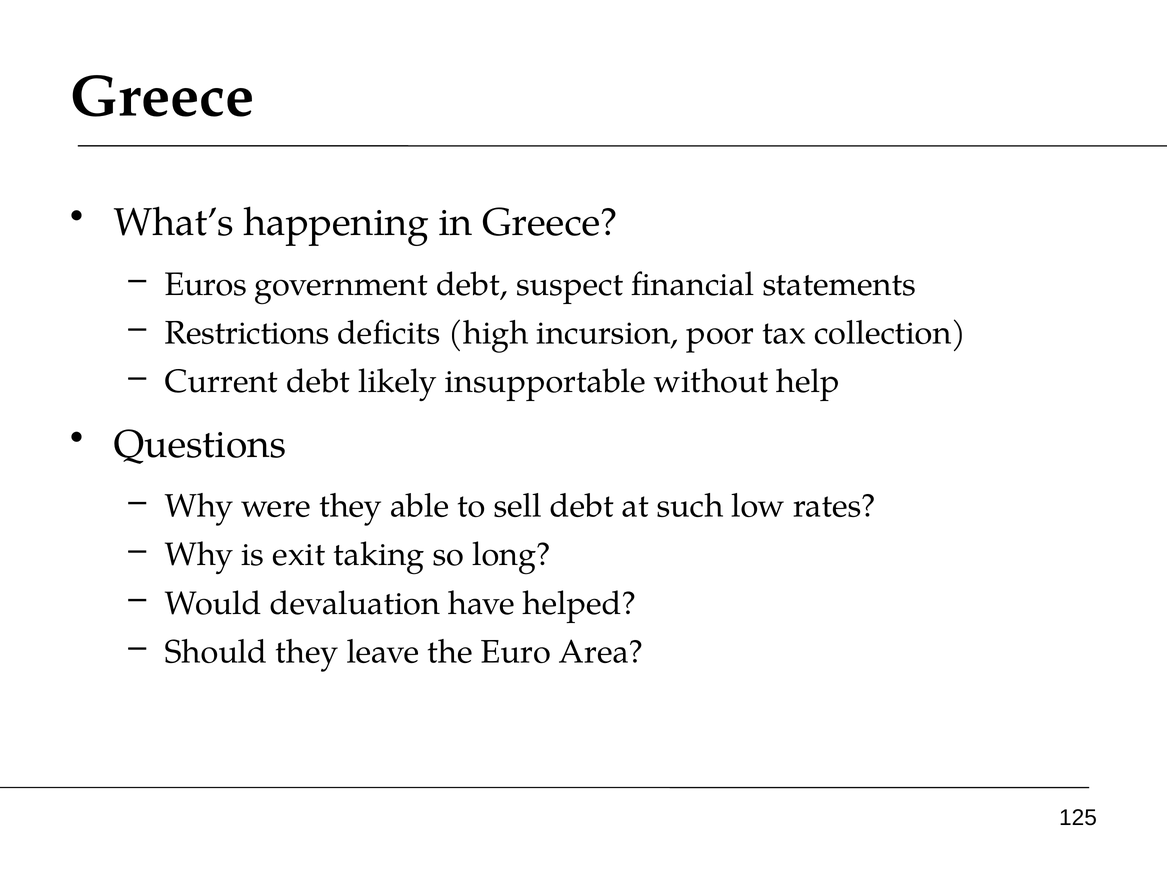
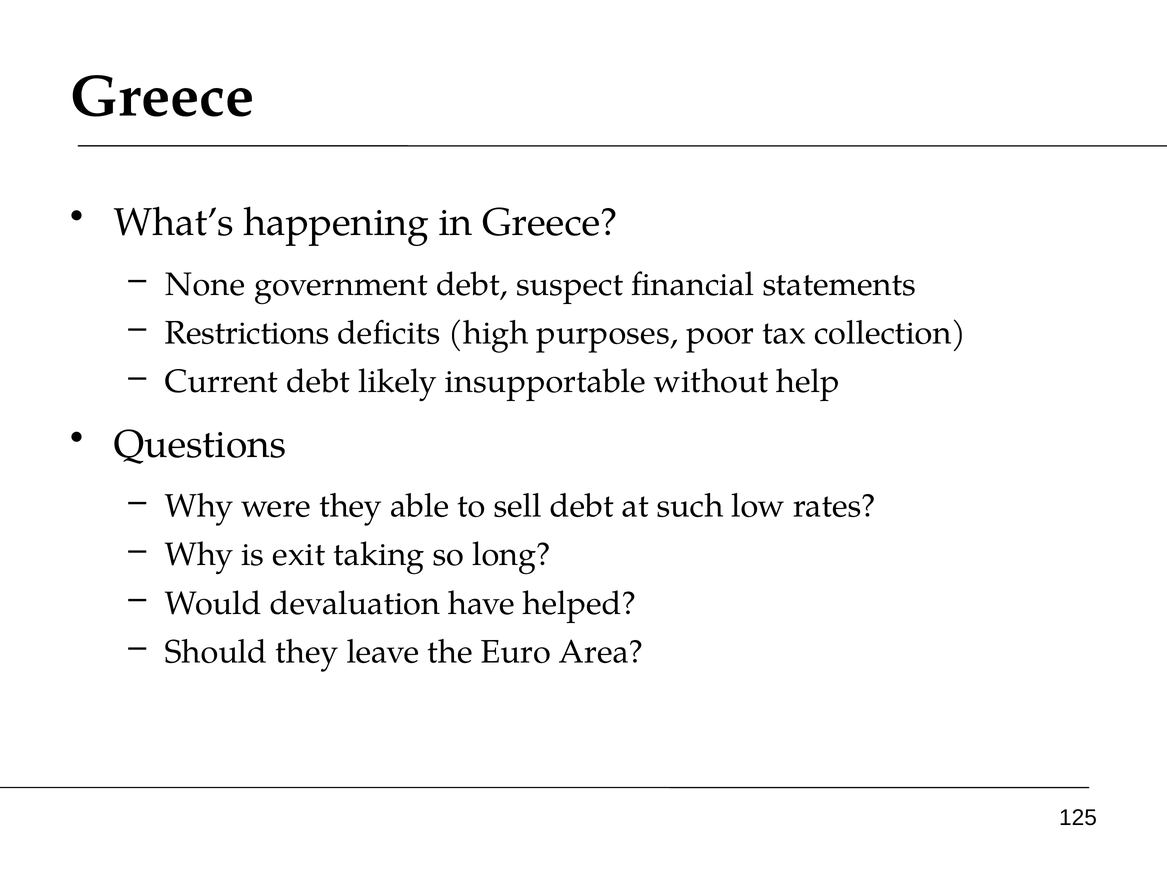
Euros: Euros -> None (205, 284)
incursion: incursion -> purposes (607, 333)
